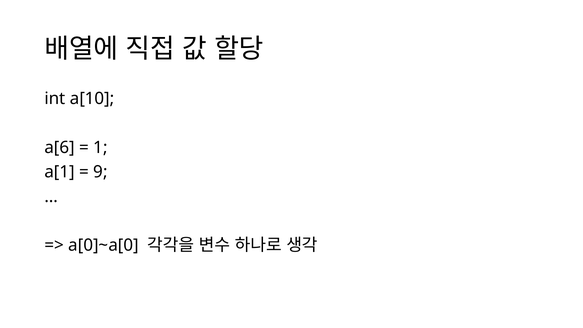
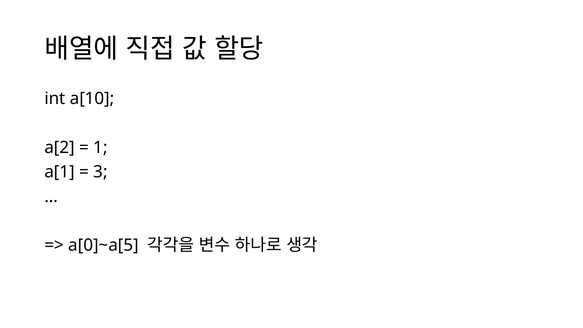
a[6: a[6 -> a[2 (60, 147)
9: 9 -> 3 (100, 172)
a[0]~a[0: a[0]~a[0 -> a[0]~a[5 (104, 245)
